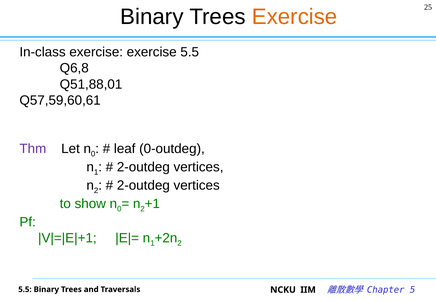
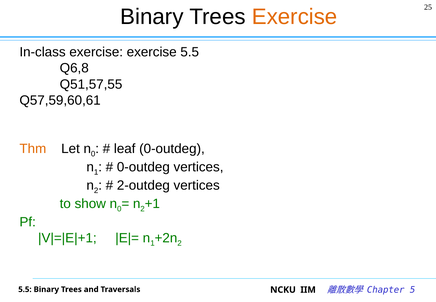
Q51,88,01: Q51,88,01 -> Q51,57,55 (91, 84)
Thm colour: purple -> orange (33, 149)
2-outdeg: 2-outdeg -> 0-outdeg (143, 167)
